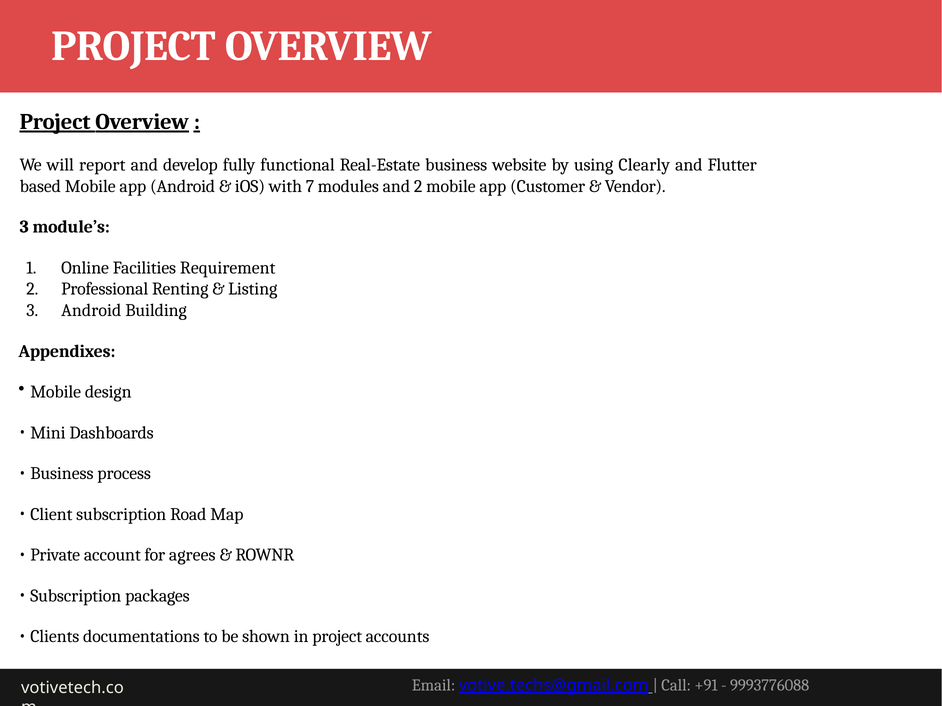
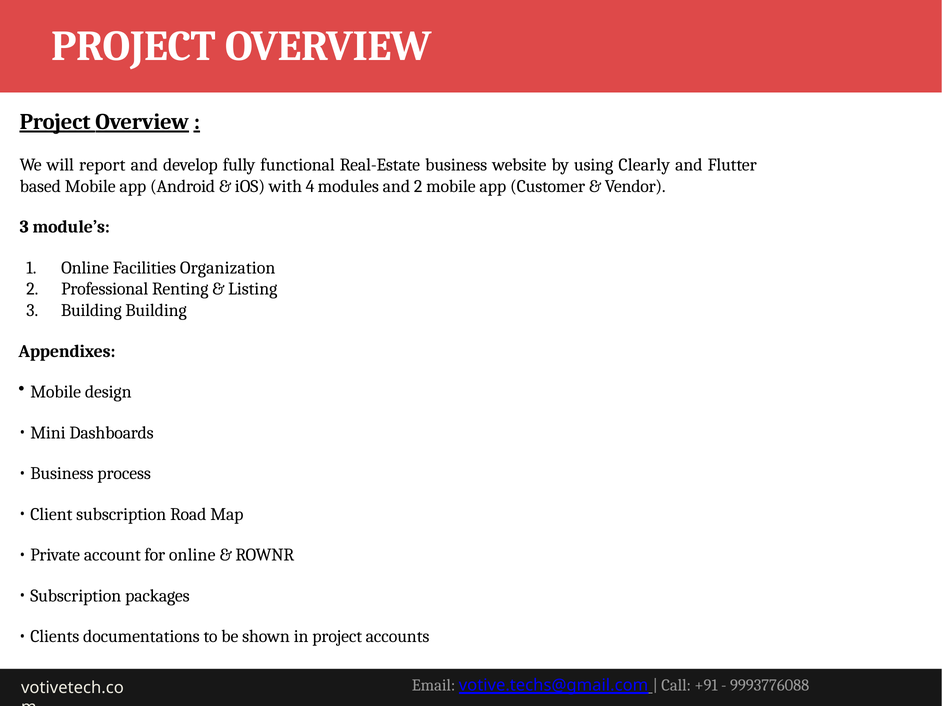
7: 7 -> 4 (310, 186)
Requirement: Requirement -> Organization (228, 268)
3 Android: Android -> Building (91, 310)
for agrees: agrees -> online (192, 555)
